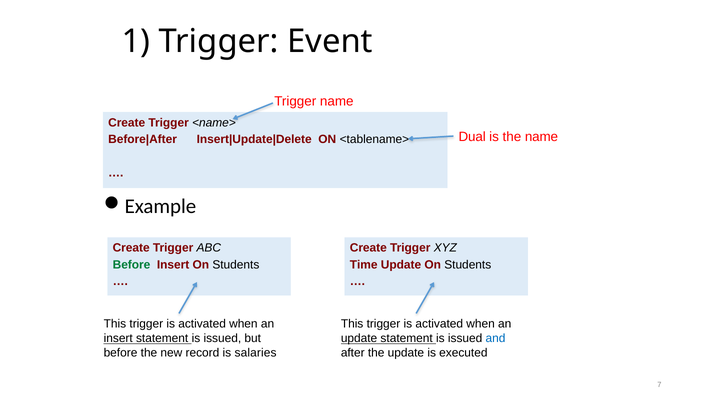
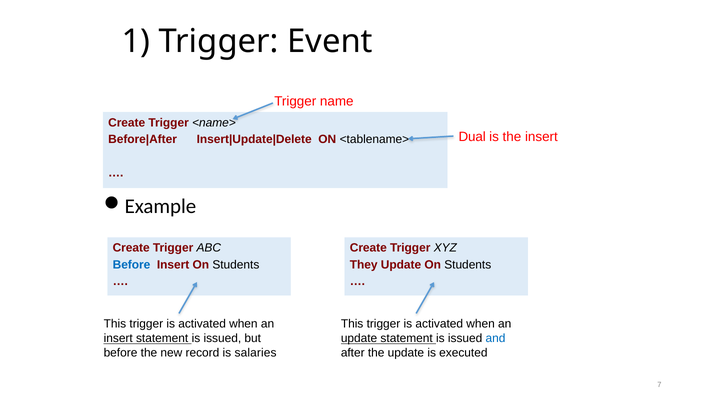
the name: name -> insert (541, 137)
Before colour: green -> blue (131, 264)
Time: Time -> They (364, 264)
